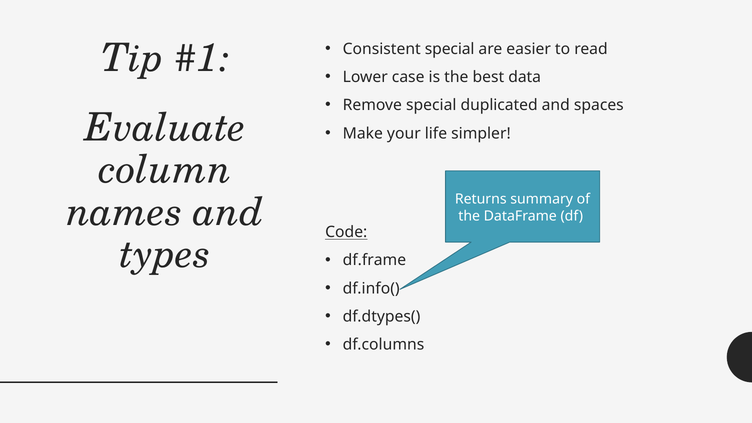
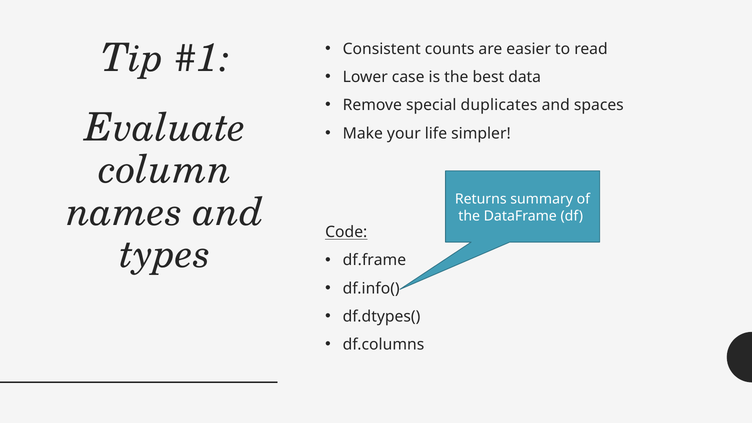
Consistent special: special -> counts (450, 49)
duplicated: duplicated -> duplicates (499, 105)
